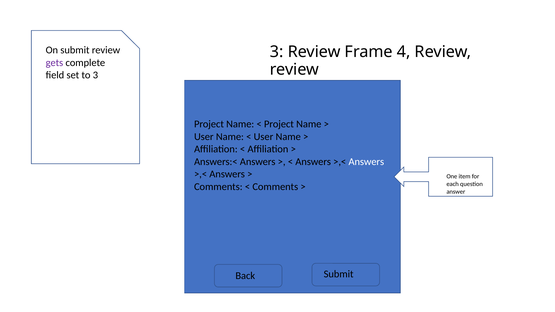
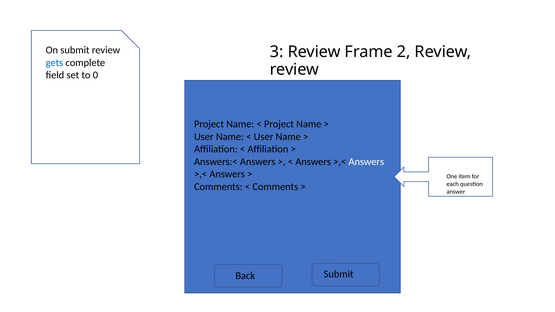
4: 4 -> 2 (404, 52)
gets colour: purple -> blue (54, 63)
to 3: 3 -> 0 (95, 75)
